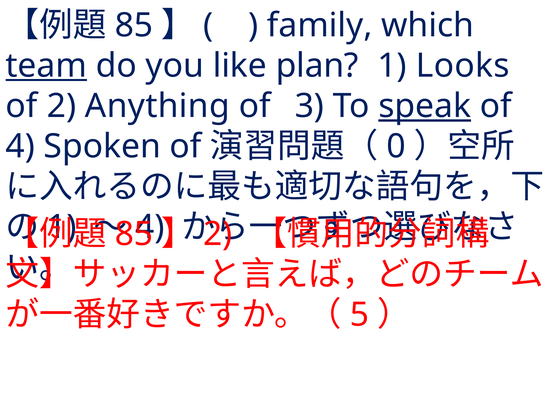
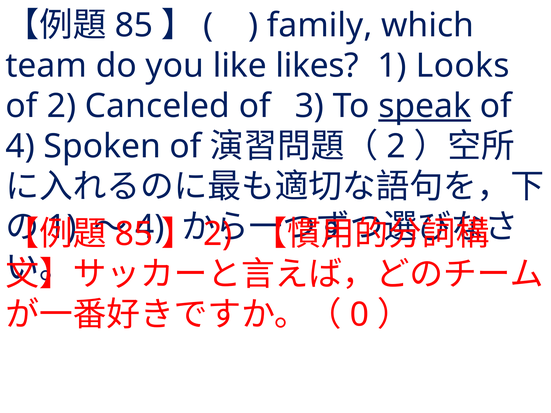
team underline: present -> none (46, 66)
plan: plan -> likes (317, 66)
Anything: Anything -> Canceled (157, 106)
0: 0 -> 2 (396, 146)
5: 5 -> 0 (359, 315)
